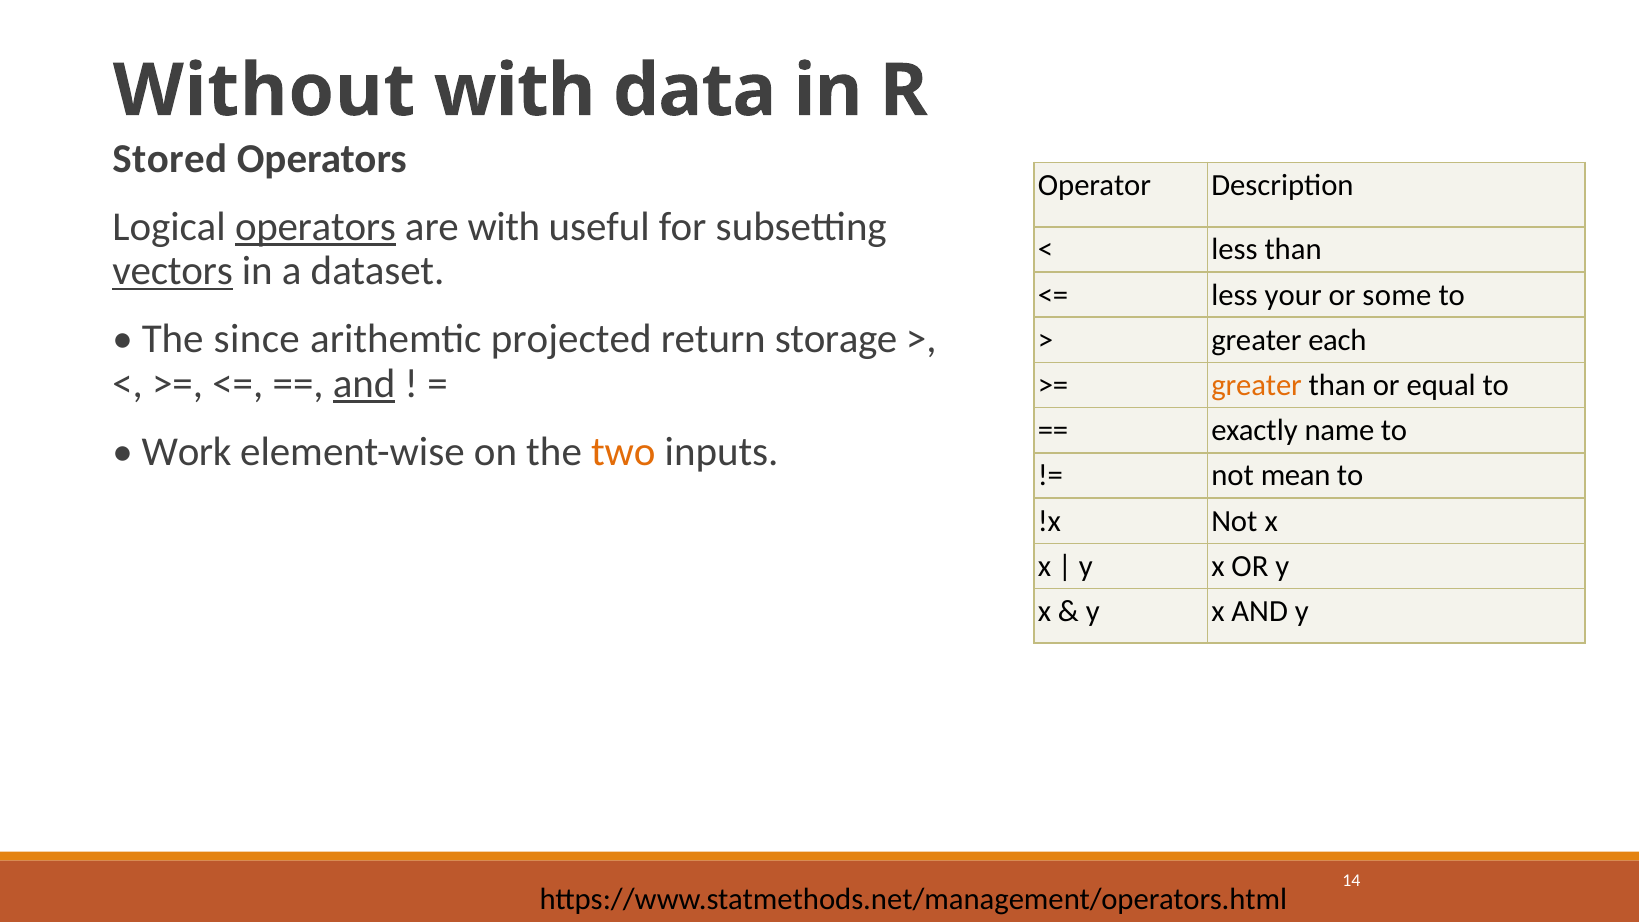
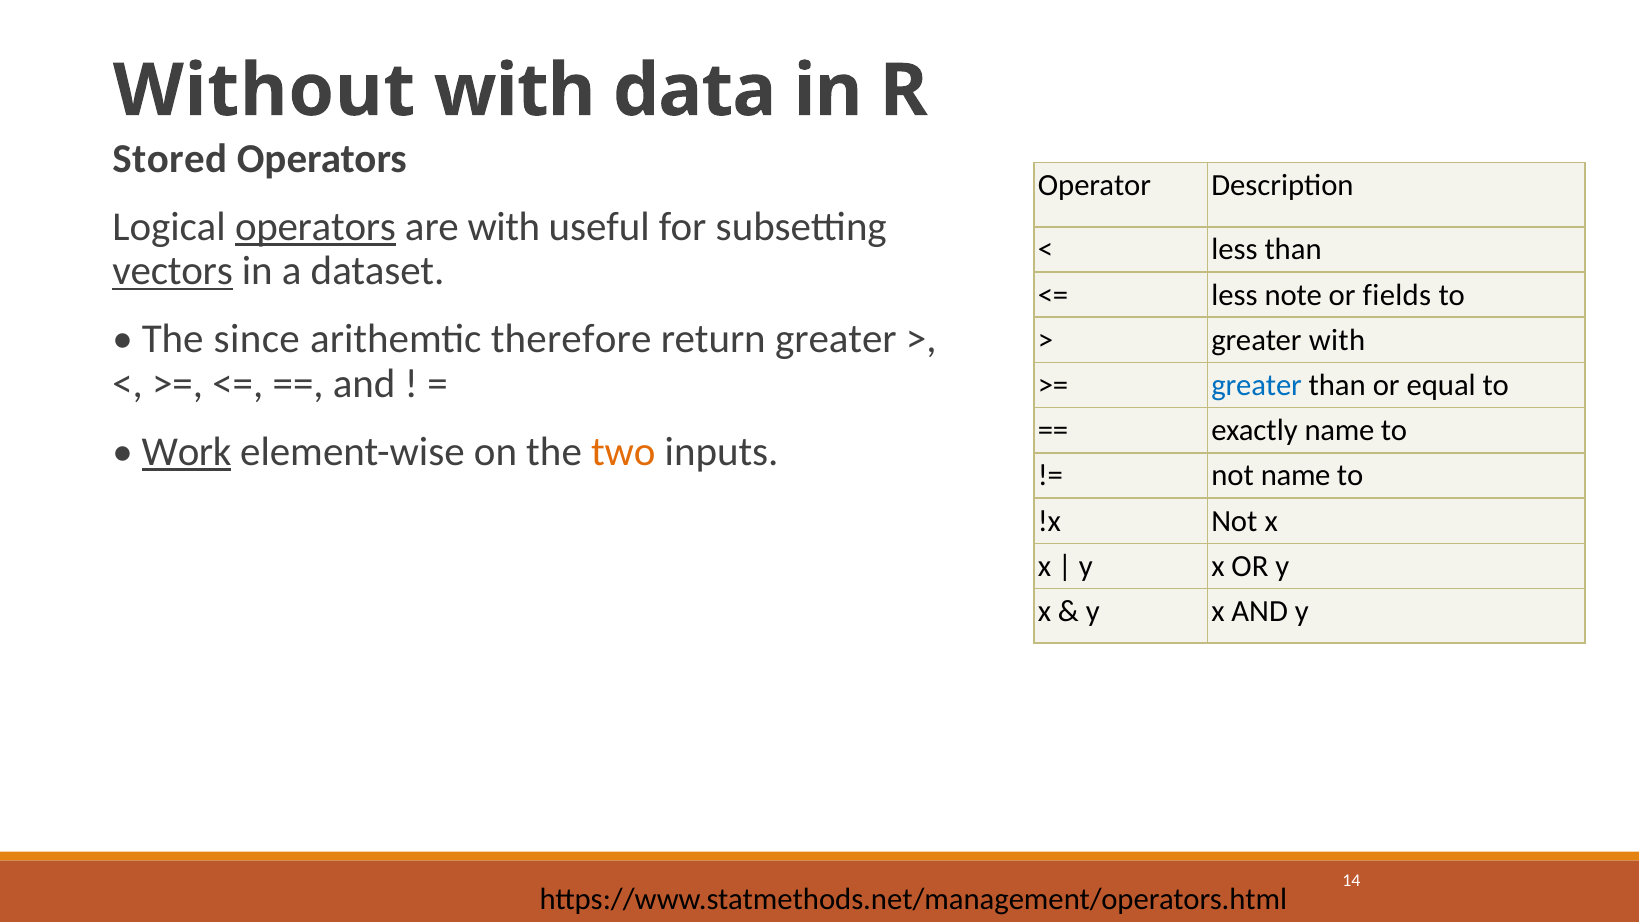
your: your -> note (1293, 295)
some: some -> fields (1397, 295)
projected: projected -> therefore (571, 339)
return storage: storage -> greater (836, 339)
greater each: each -> with (1337, 340)
and underline: present -> none (364, 384)
greater colour: orange -> blue (1257, 385)
Work underline: none -> present (187, 452)
not mean: mean -> name (1296, 476)
